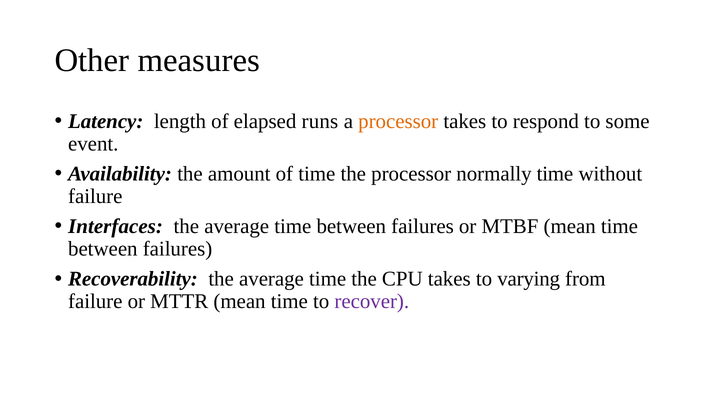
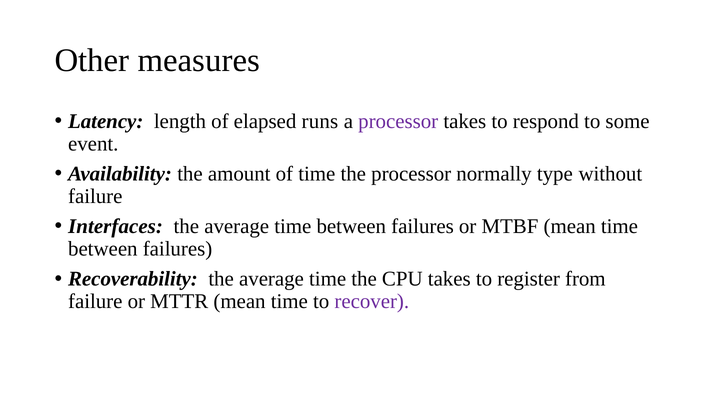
processor colour: orange -> purple (398, 121)
normally time: time -> type (555, 174)
varying: varying -> register (529, 279)
